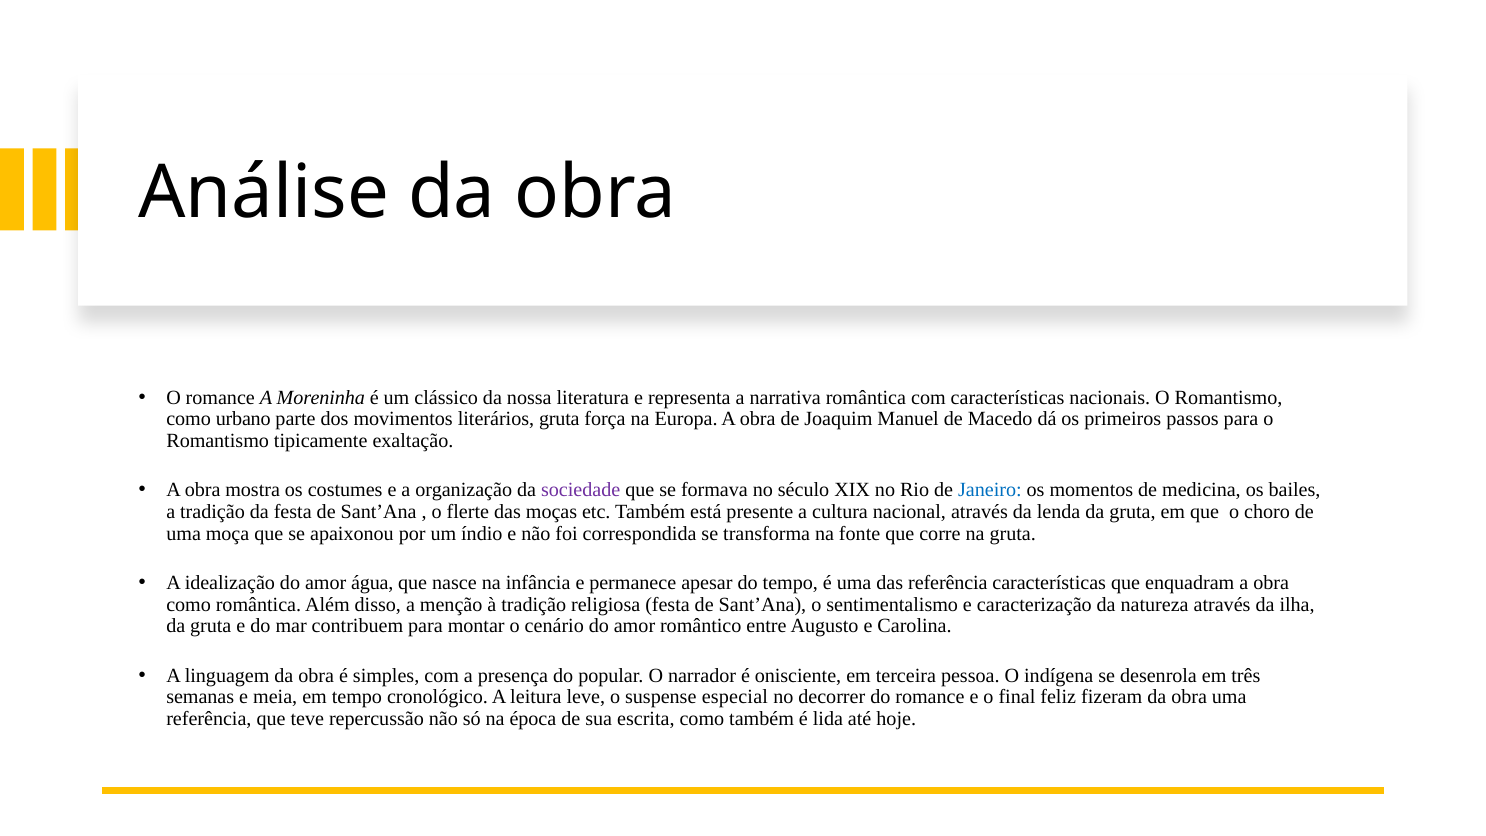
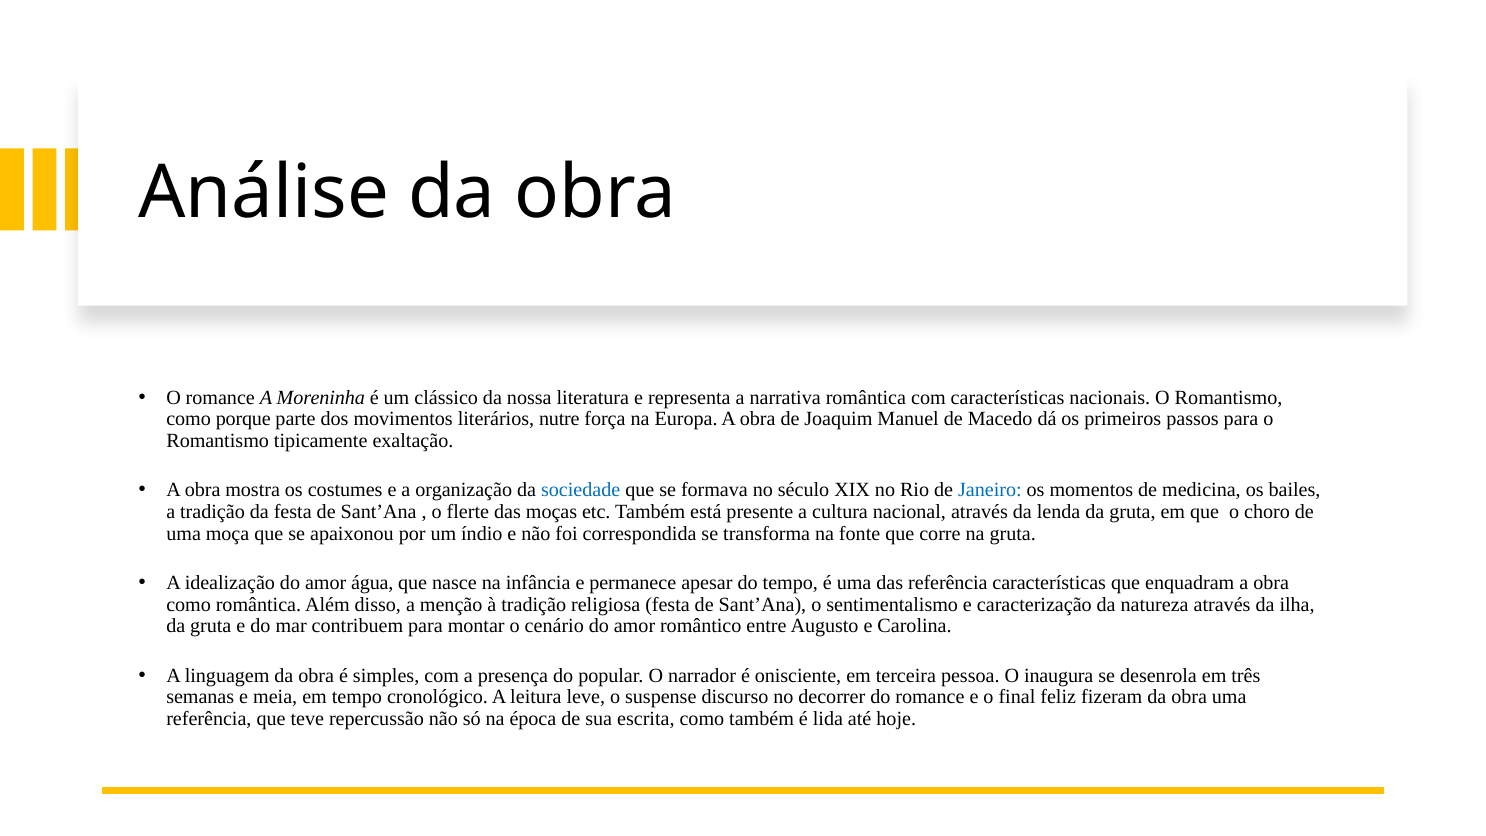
urbano: urbano -> porque (243, 419)
literários gruta: gruta -> nutre (559, 419)
sociedade colour: purple -> blue (581, 490)
indígena: indígena -> inaugura (1059, 676)
especial: especial -> discurso (735, 697)
